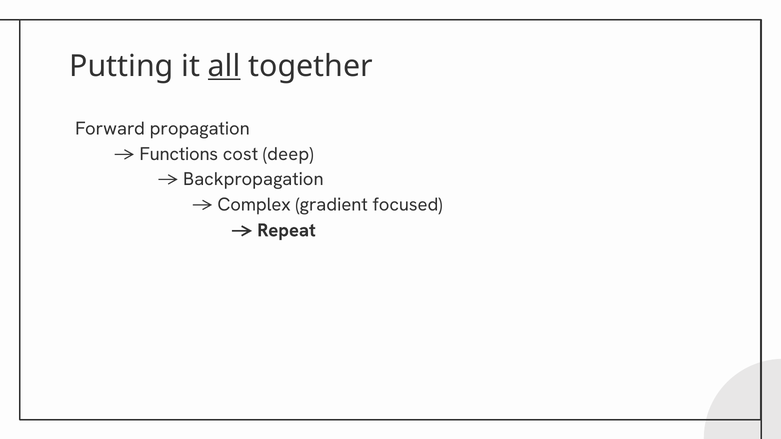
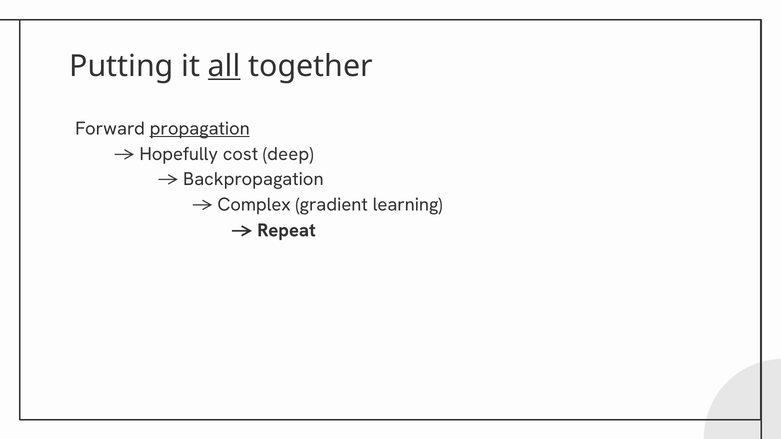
propagation underline: none -> present (200, 129)
Functions: Functions -> Hopefully (179, 154)
focused: focused -> learning (408, 205)
